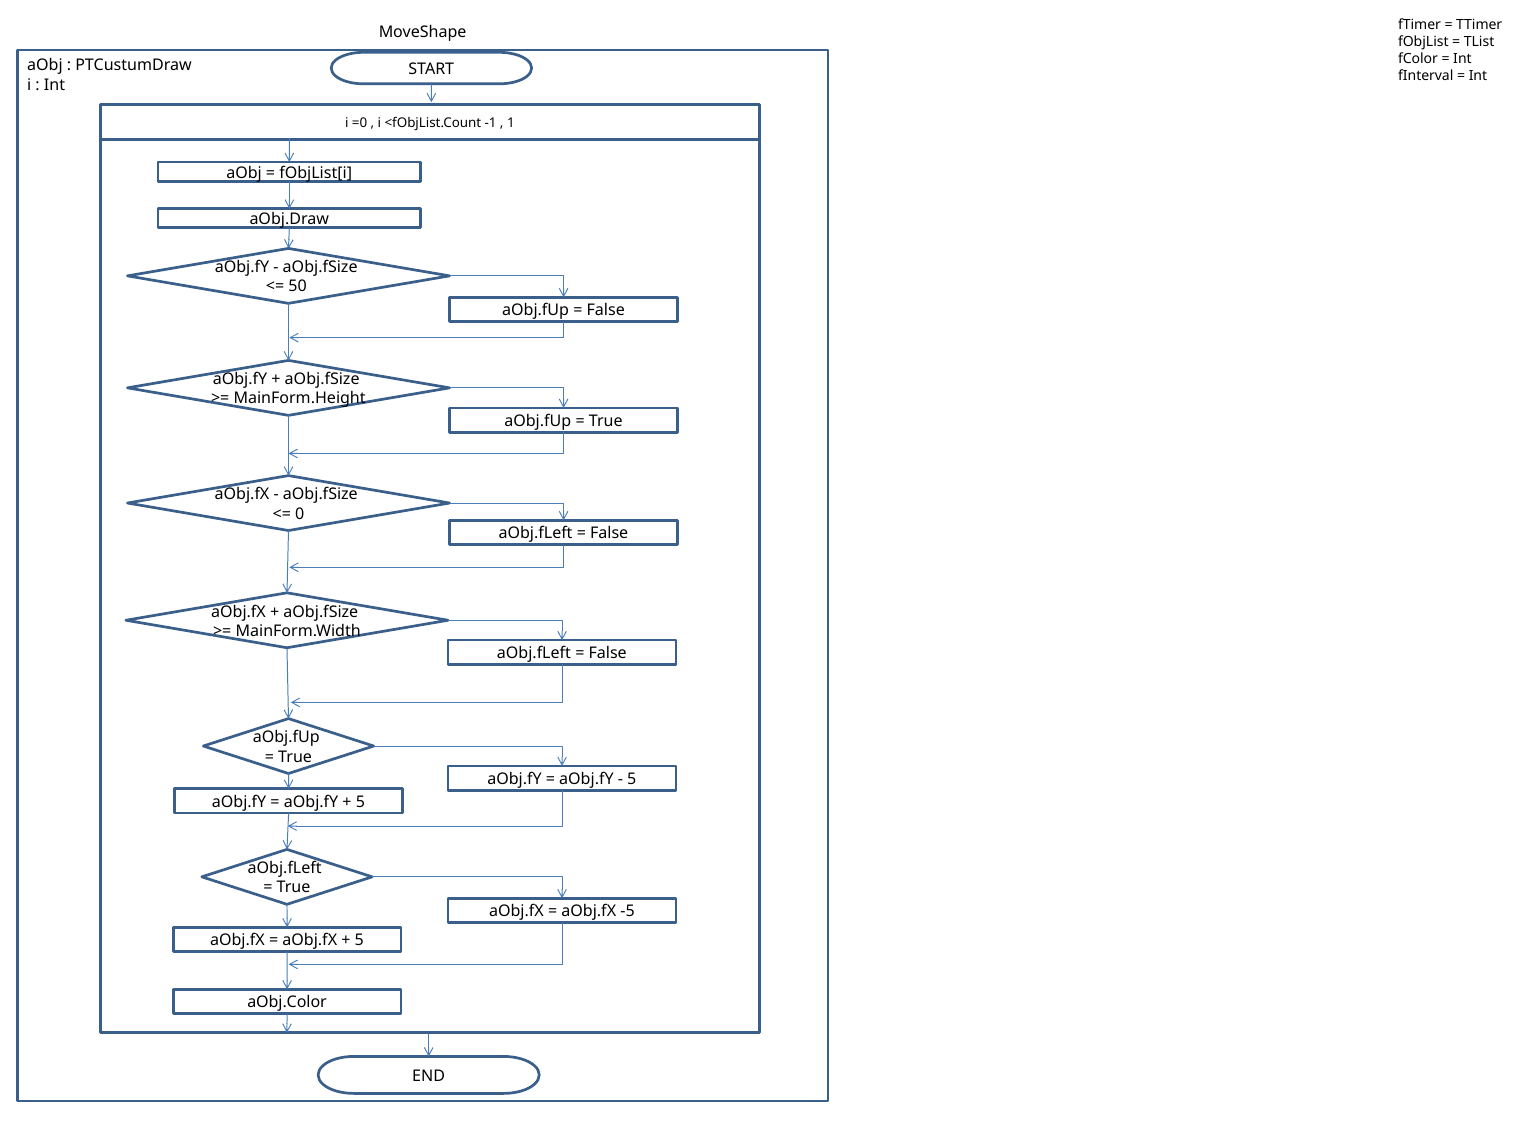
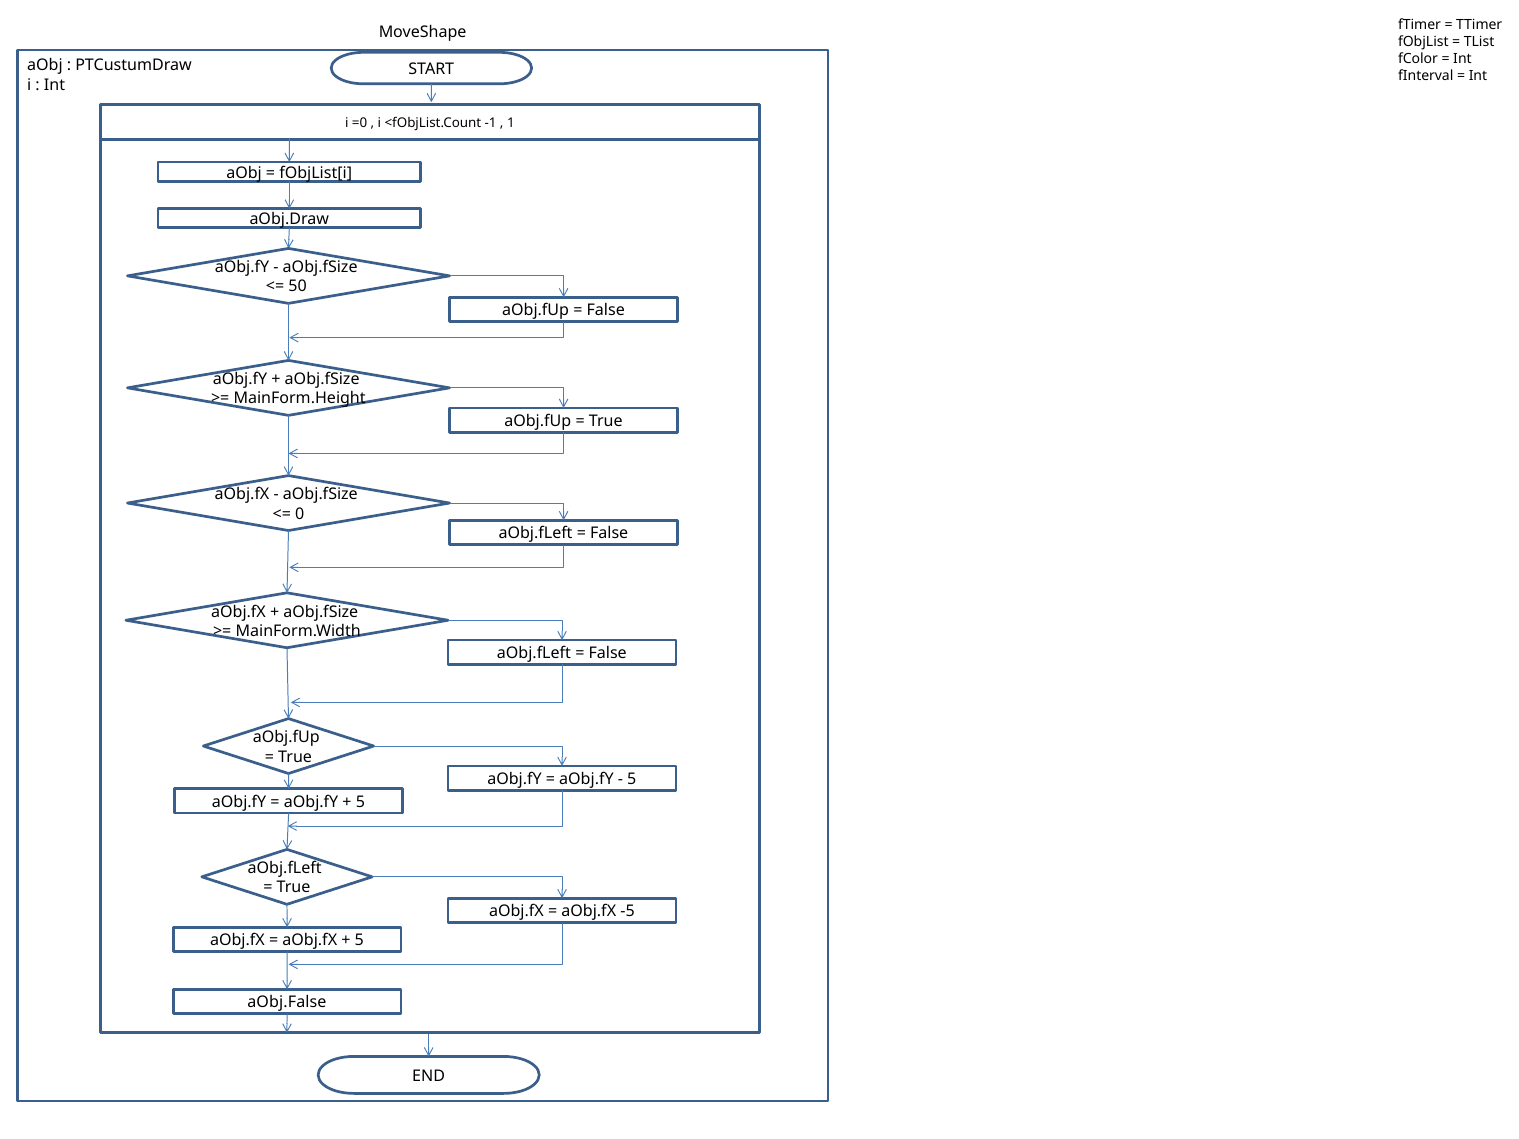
aObj.Color: aObj.Color -> aObj.False (287, 1003)
